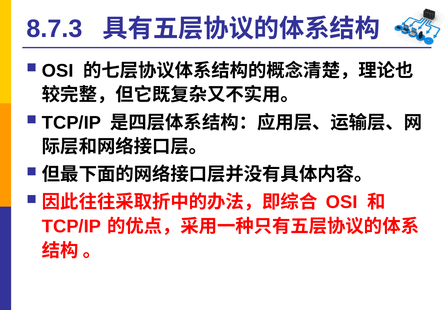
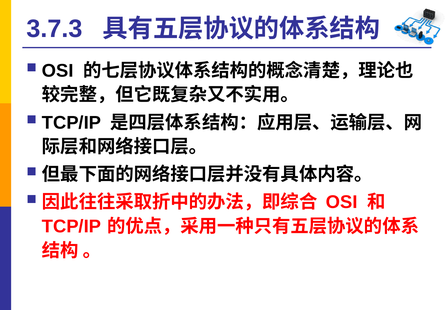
8.7.3: 8.7.3 -> 3.7.3 (54, 29)
